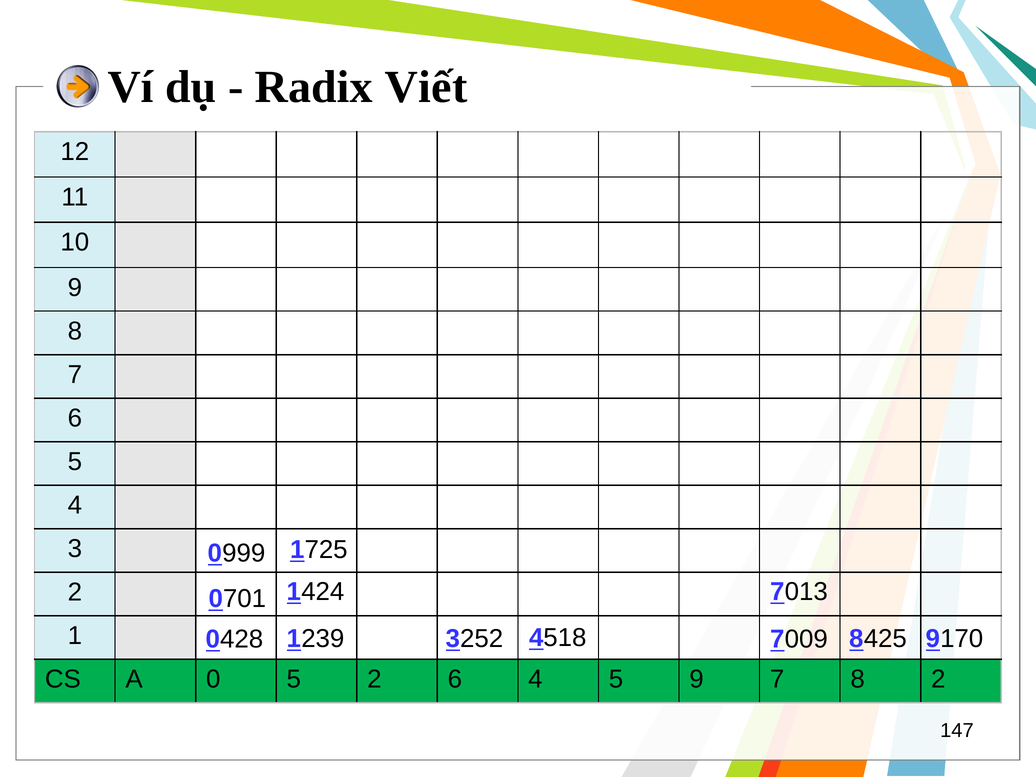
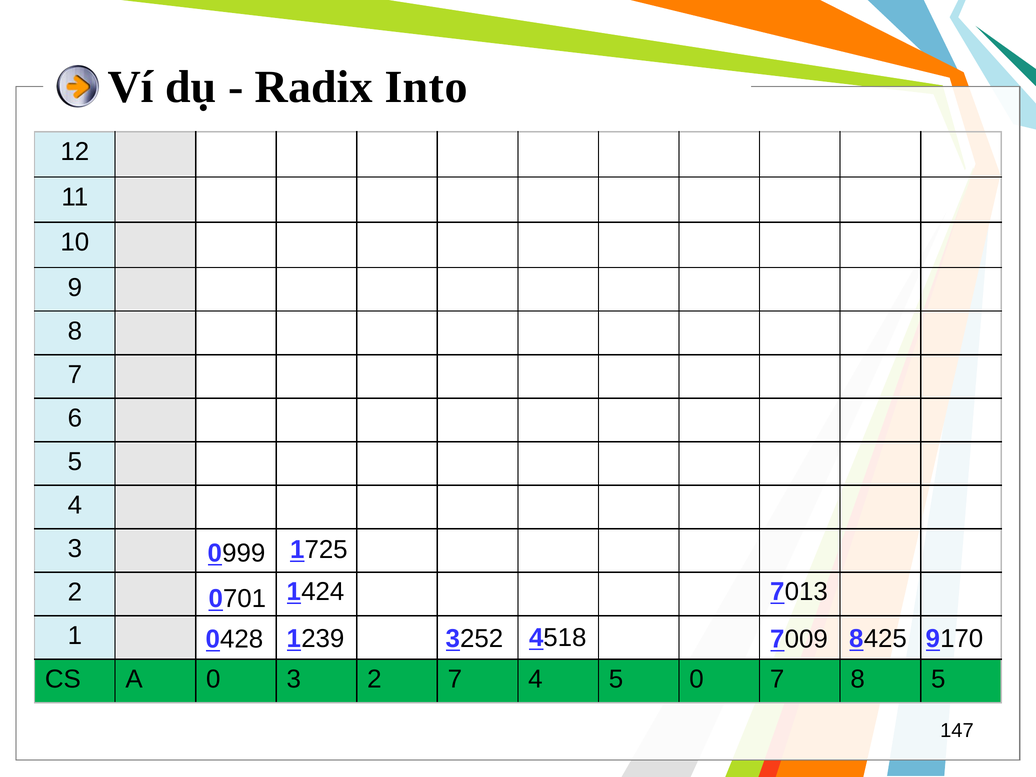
Viết: Viết -> Into (426, 87)
0 5: 5 -> 3 (294, 679)
2 6: 6 -> 7 (455, 679)
5 9: 9 -> 0 (697, 679)
8 2: 2 -> 5 (938, 679)
